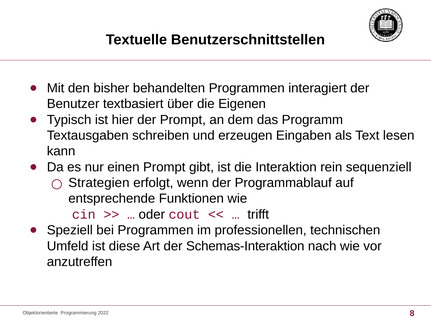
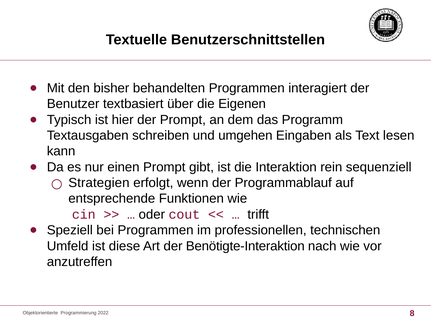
erzeugen: erzeugen -> umgehen (245, 136)
Schemas-Interaktion: Schemas-Interaktion -> Benötigte-Interaktion (245, 246)
